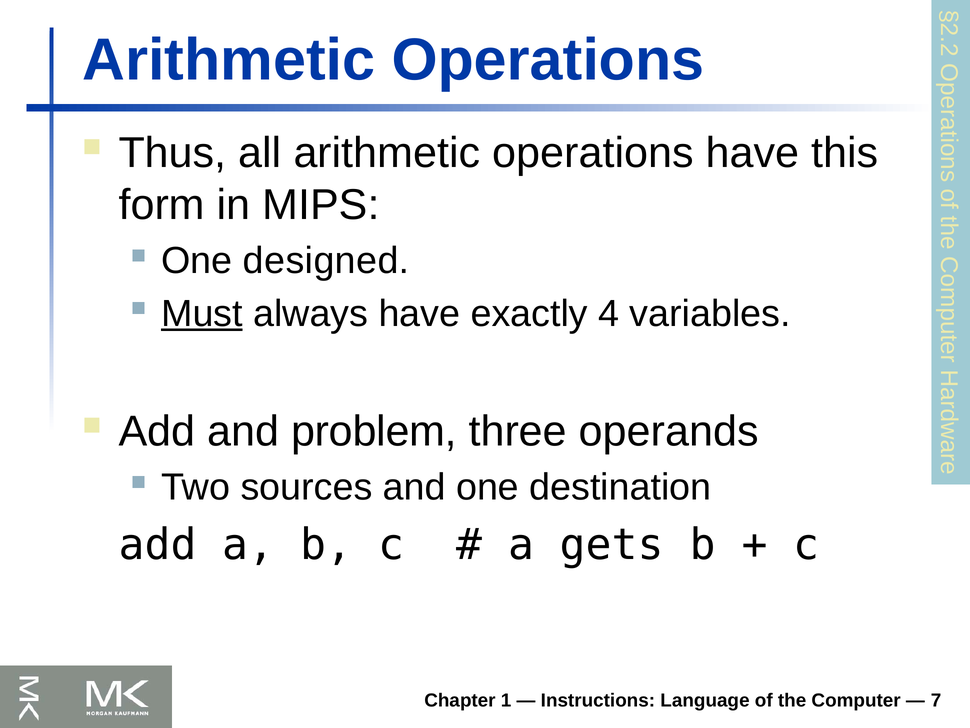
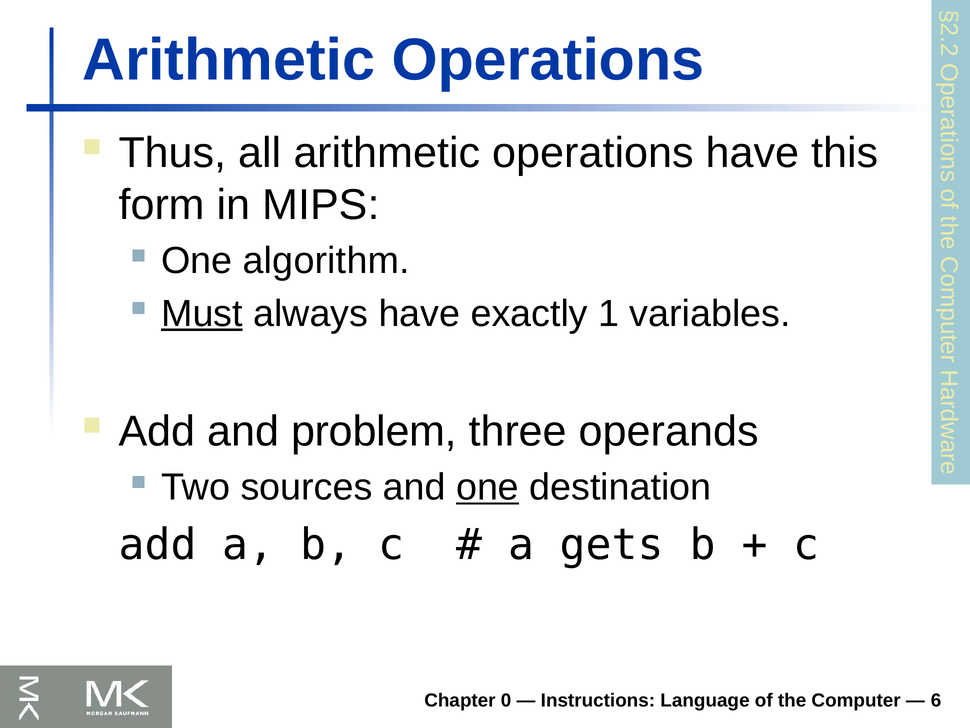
designed: designed -> algorithm (326, 261)
4: 4 -> 1 (609, 313)
one underline: none -> present (487, 487)
1: 1 -> 0 (506, 700)
7: 7 -> 6 (936, 700)
